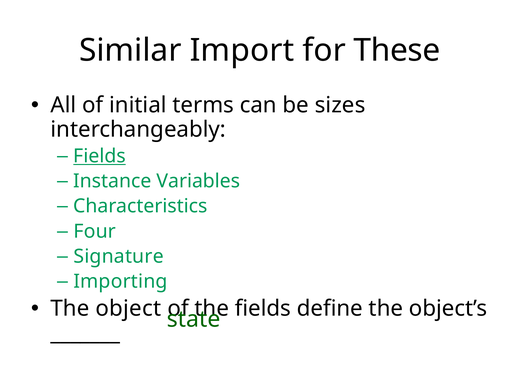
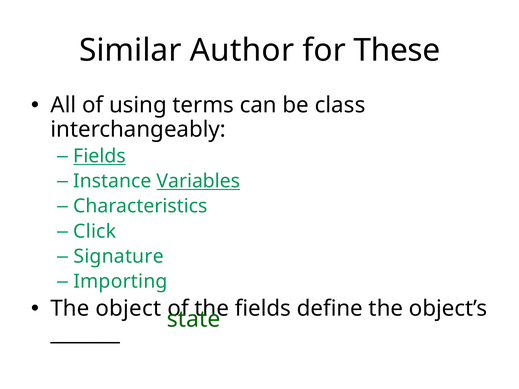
Import: Import -> Author (242, 50)
initial: initial -> using (138, 105)
sizes: sizes -> class (340, 105)
Variables underline: none -> present (198, 181)
Four: Four -> Click (95, 231)
